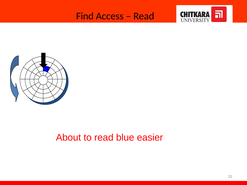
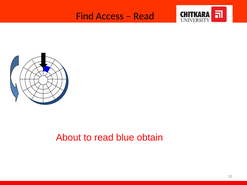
easier: easier -> obtain (150, 138)
